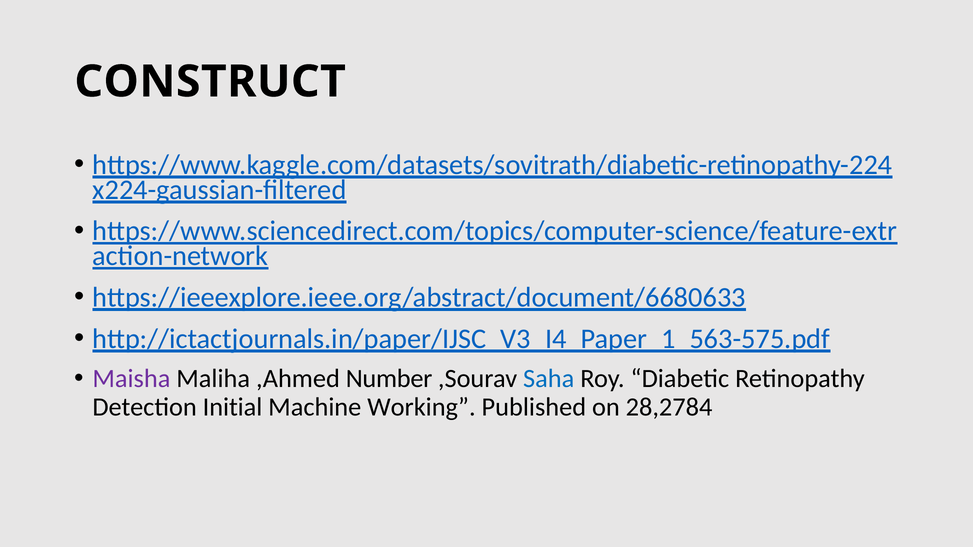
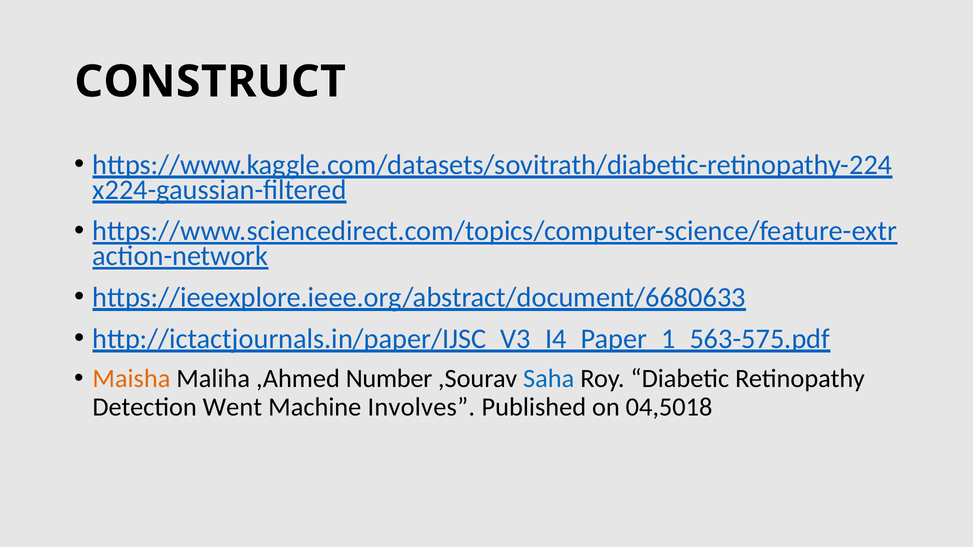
Maisha colour: purple -> orange (131, 379)
Initial: Initial -> Went (232, 407)
Working: Working -> Involves (421, 407)
28,2784: 28,2784 -> 04,5018 (669, 407)
